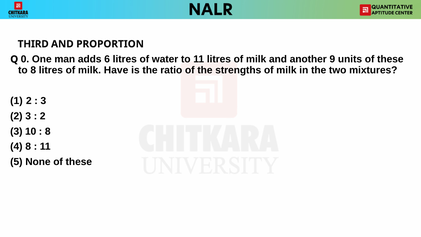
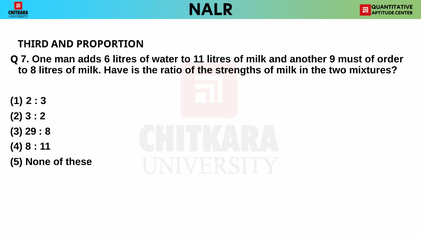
0: 0 -> 7 (25, 59)
units: units -> must (350, 59)
these: these -> order (390, 59)
10: 10 -> 29 (31, 131)
